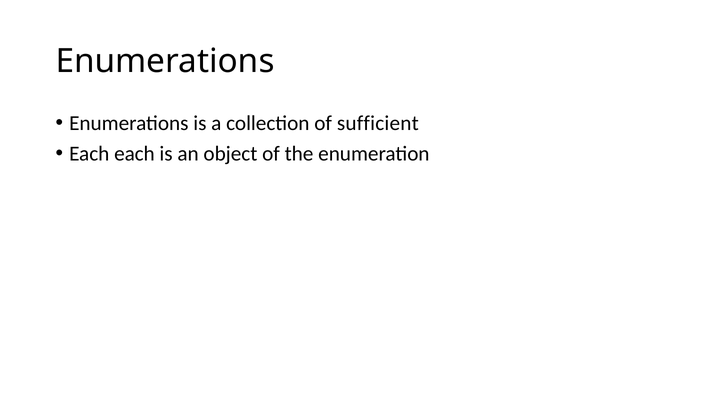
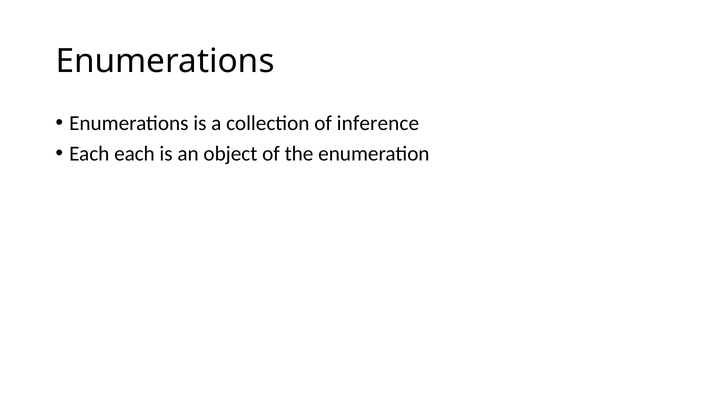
sufficient: sufficient -> inference (378, 123)
